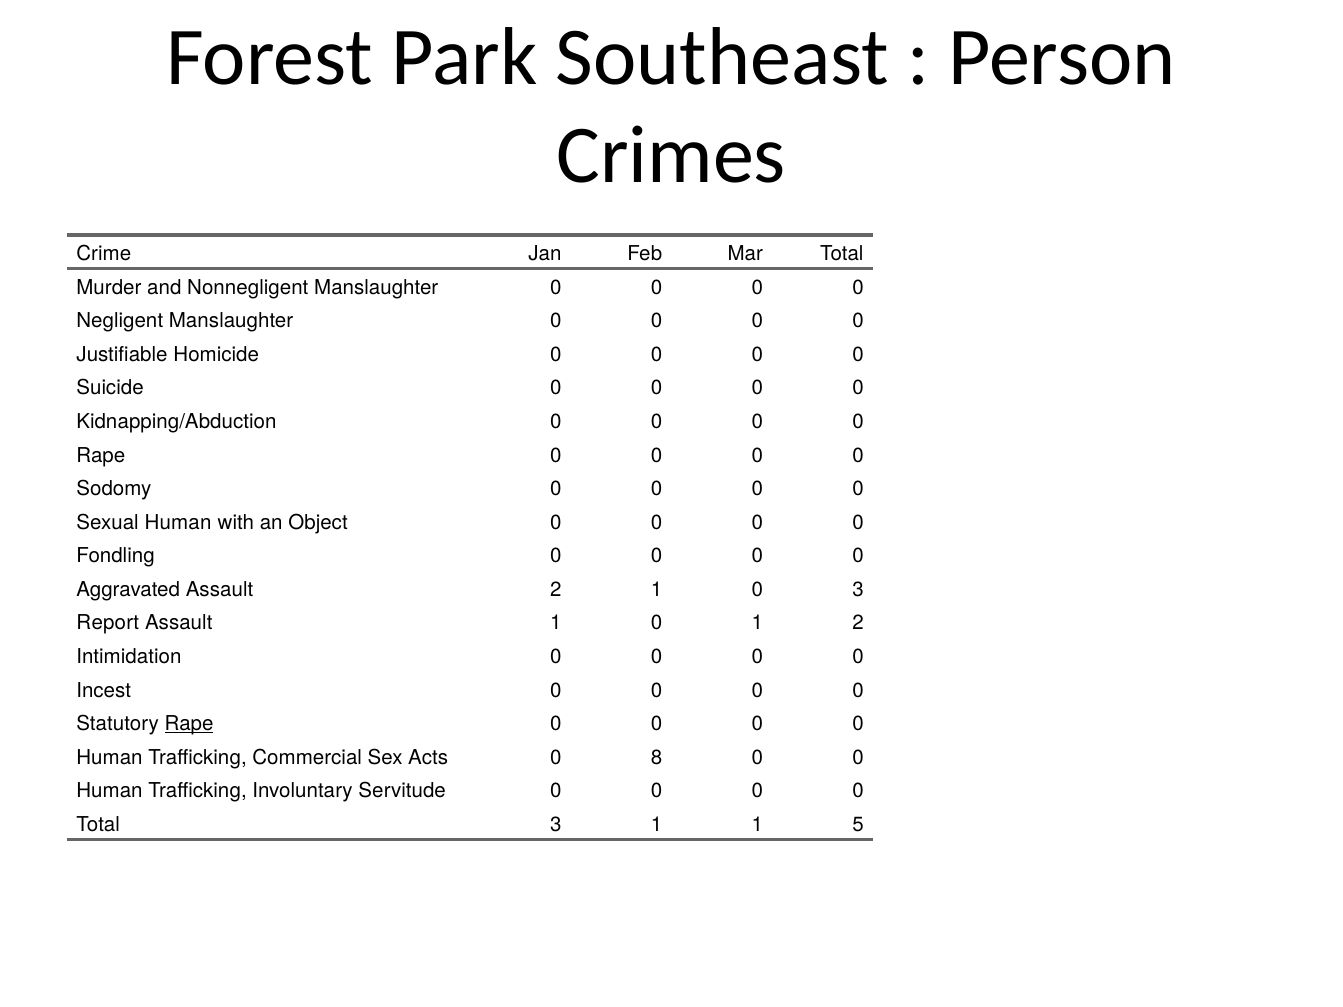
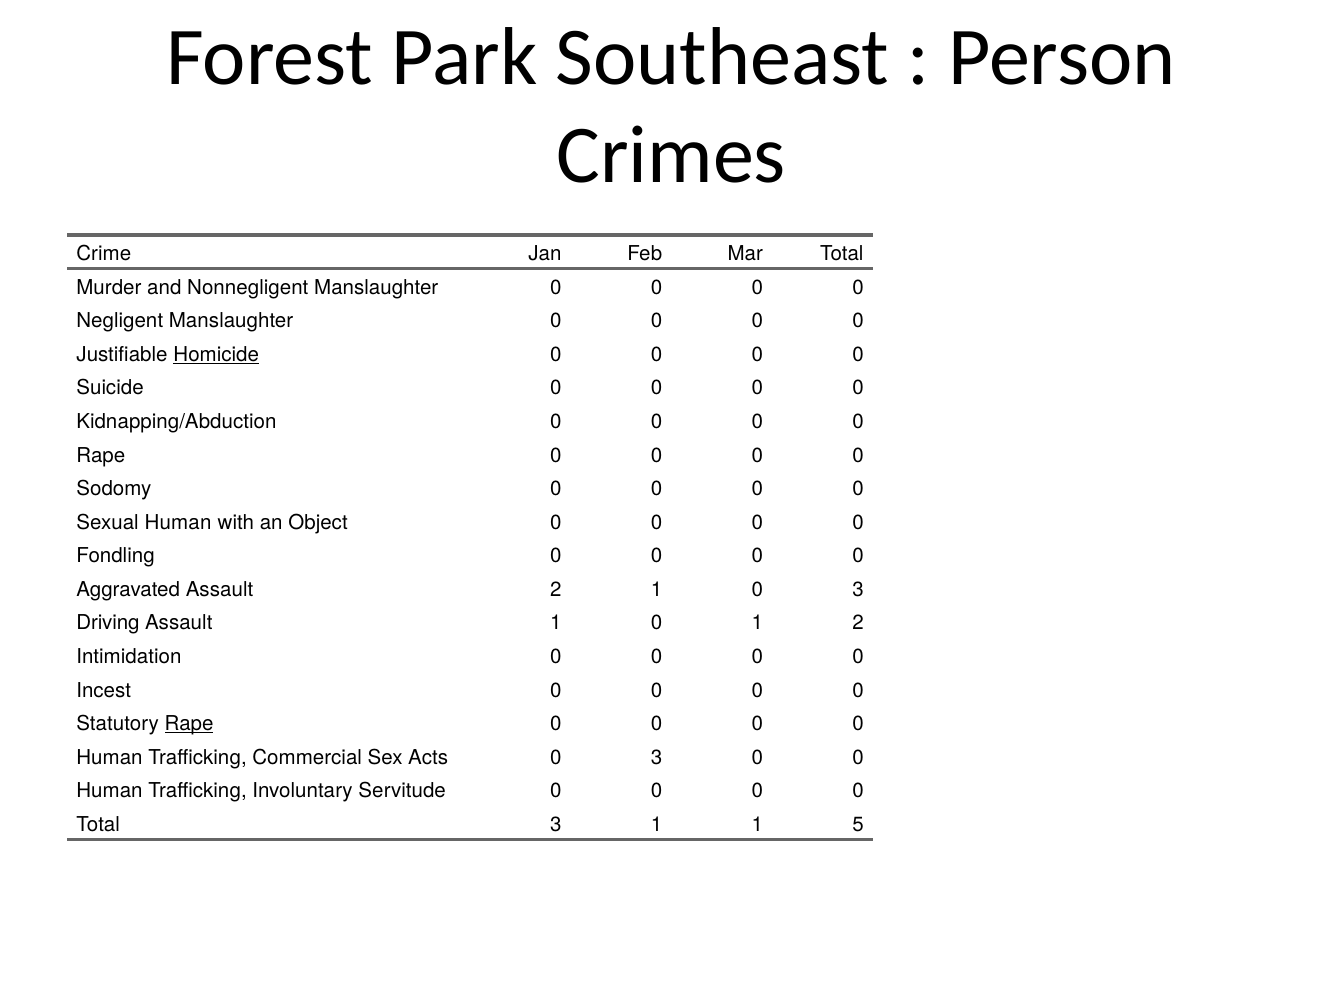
Homicide underline: none -> present (216, 355)
Report: Report -> Driving (108, 623)
Acts 0 8: 8 -> 3 (657, 758)
